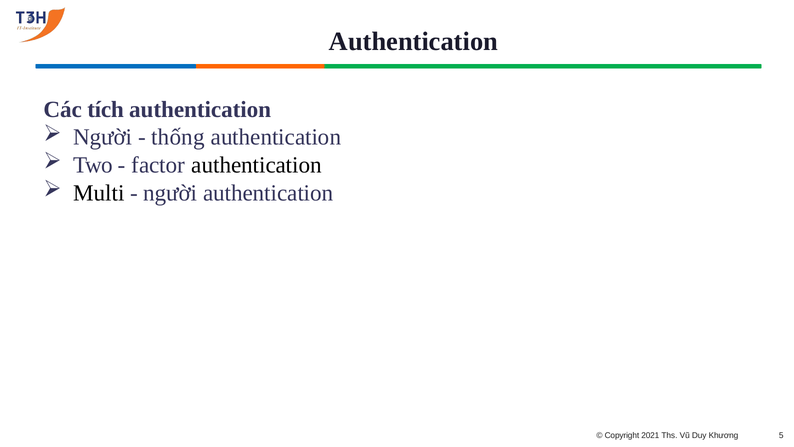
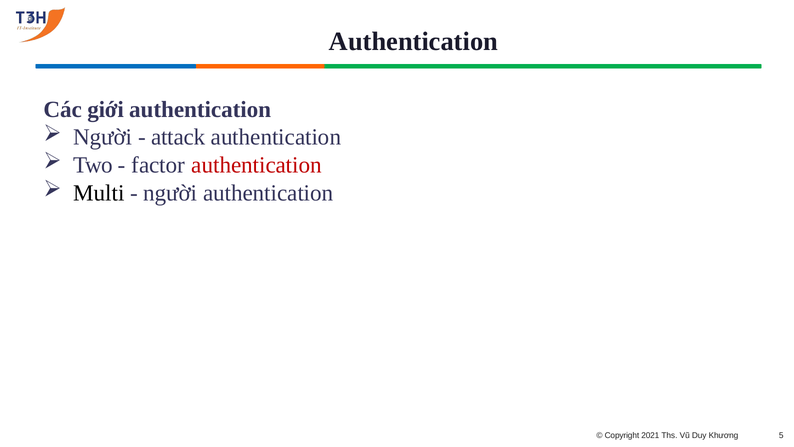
tích: tích -> giới (106, 109)
thống: thống -> attack (178, 137)
authentication colour: black -> red (257, 165)
